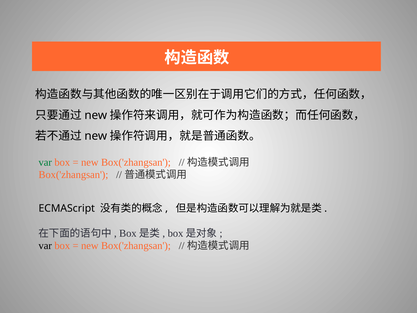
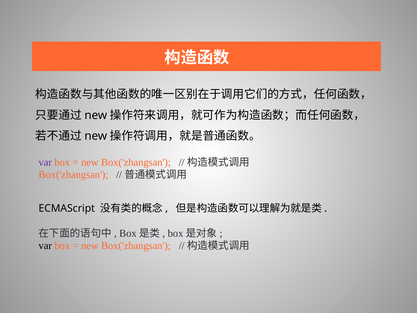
var colour: green -> purple (45, 162)
